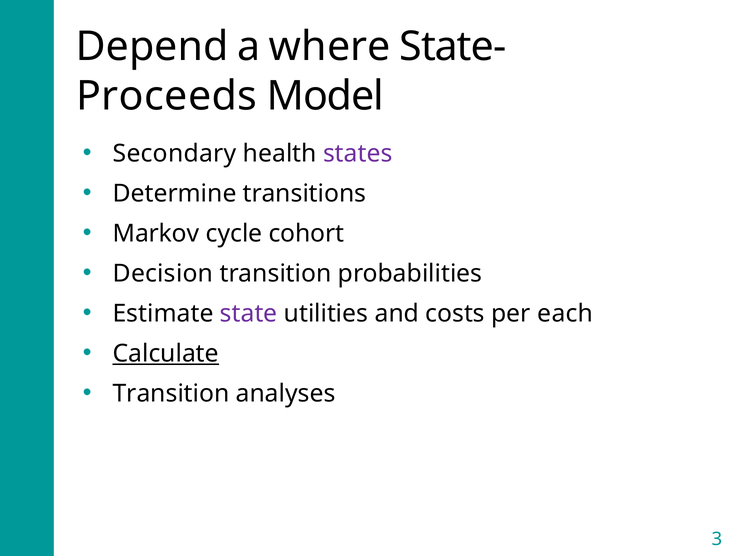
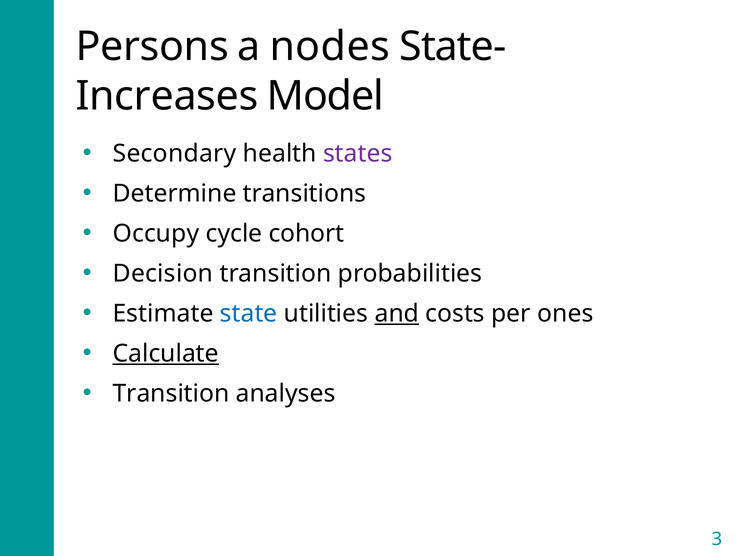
Depend: Depend -> Persons (152, 47)
where: where -> nodes (330, 47)
Proceeds: Proceeds -> Increases (167, 96)
Markov: Markov -> Occupy (156, 234)
state colour: purple -> blue (249, 314)
and underline: none -> present (397, 314)
each: each -> ones (565, 314)
